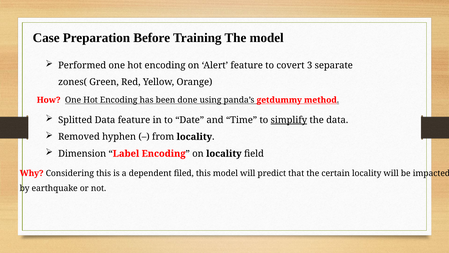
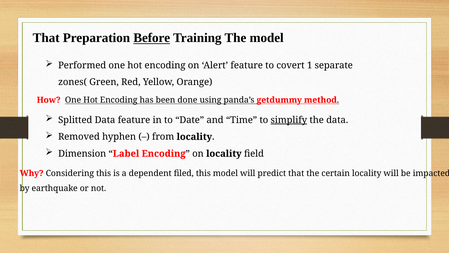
Case: Case -> That (46, 38)
Before underline: none -> present (152, 38)
3: 3 -> 1 (310, 65)
